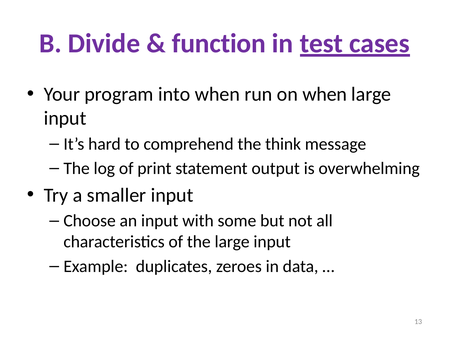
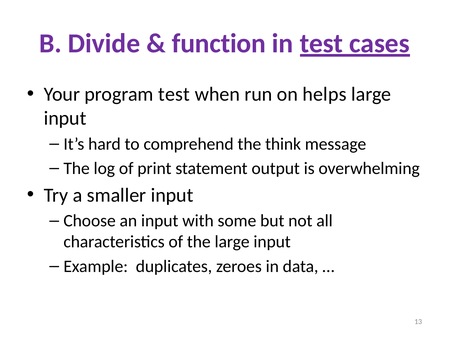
program into: into -> test (174, 94)
on when: when -> helps (324, 94)
